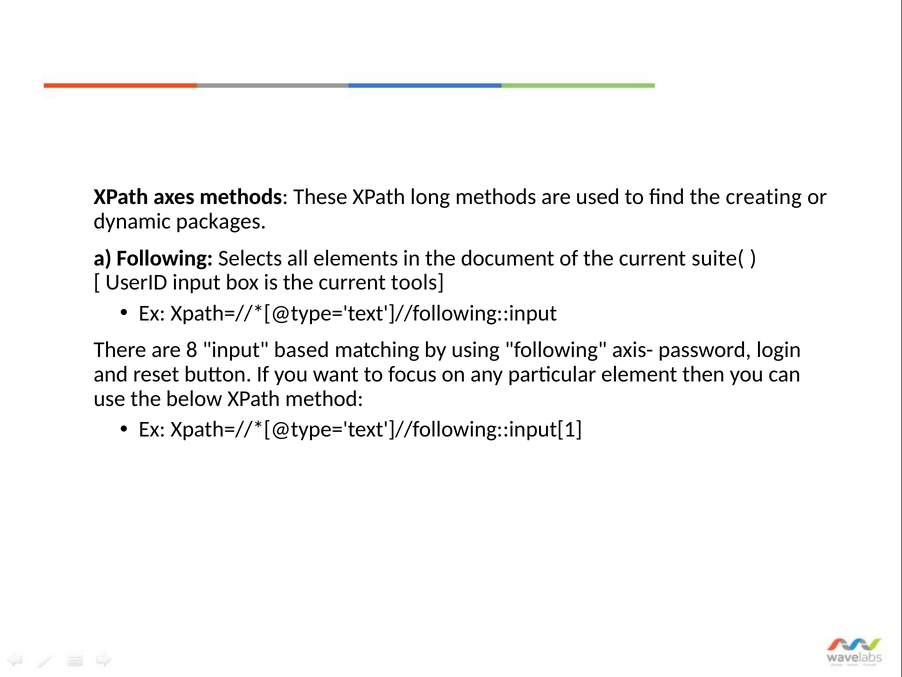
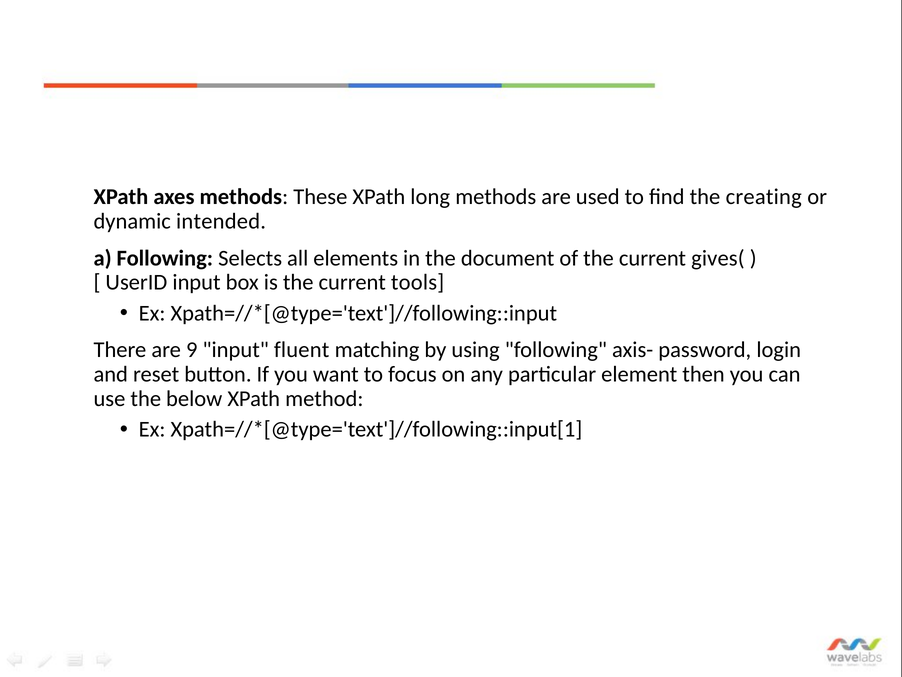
packages: packages -> intended (221, 221)
suite(: suite( -> gives( (718, 258)
8: 8 -> 9 (192, 350)
based: based -> fluent (302, 350)
